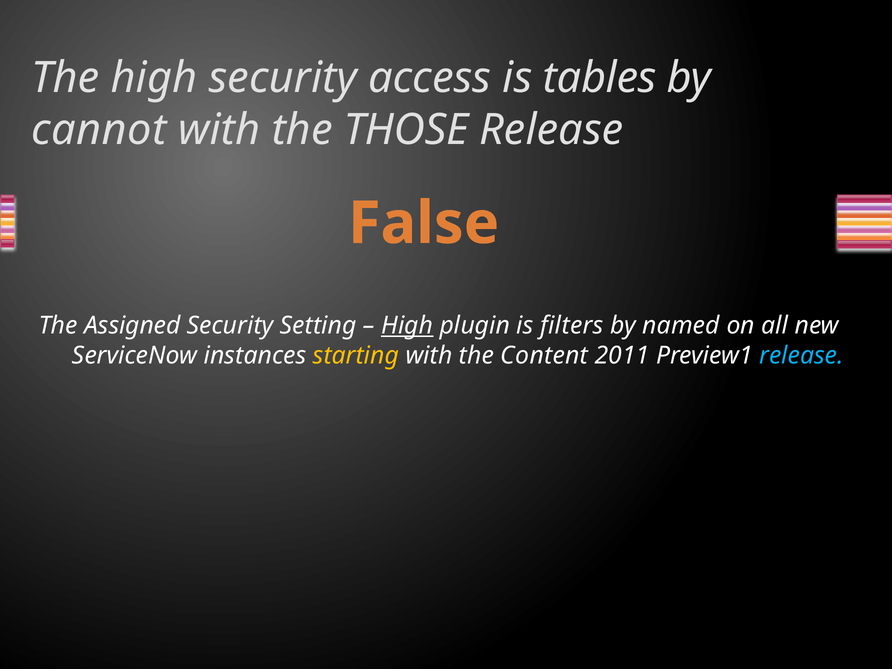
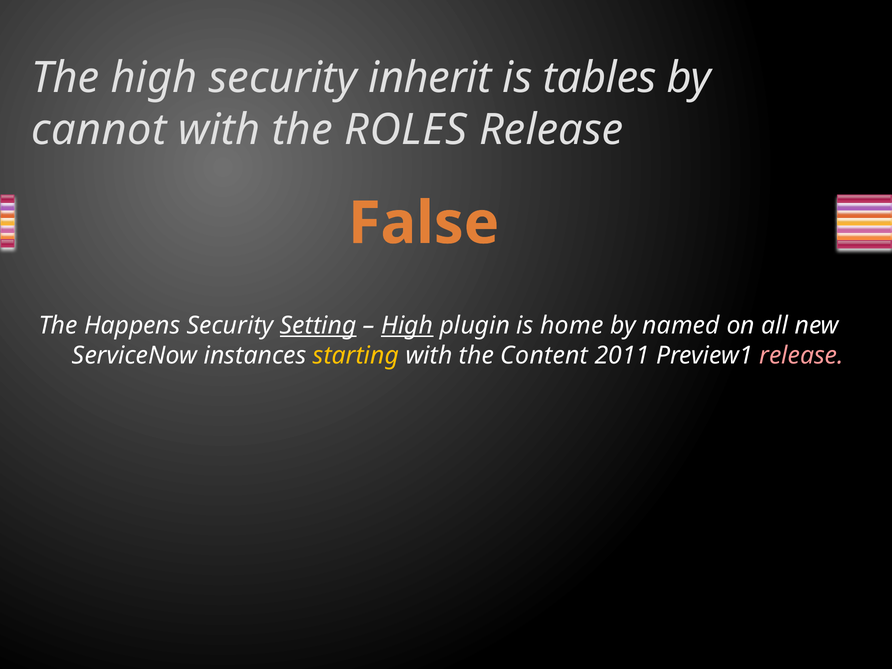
access: access -> inherit (430, 78)
THOSE: THOSE -> ROLES (406, 130)
Assigned: Assigned -> Happens (132, 326)
Setting underline: none -> present (318, 326)
filters: filters -> home (572, 326)
release colour: light blue -> pink (801, 356)
